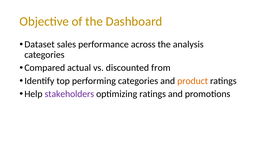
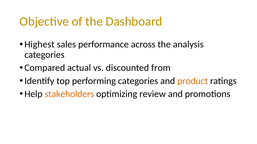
Dataset: Dataset -> Highest (39, 45)
stakeholders colour: purple -> orange (69, 94)
optimizing ratings: ratings -> review (153, 94)
